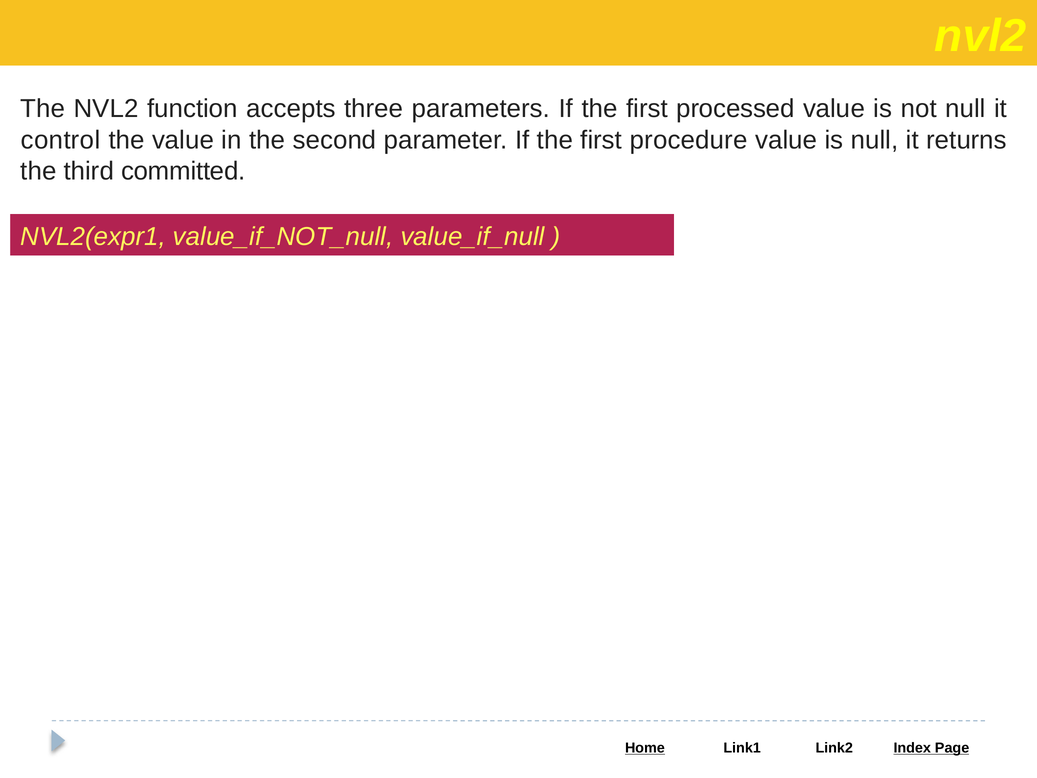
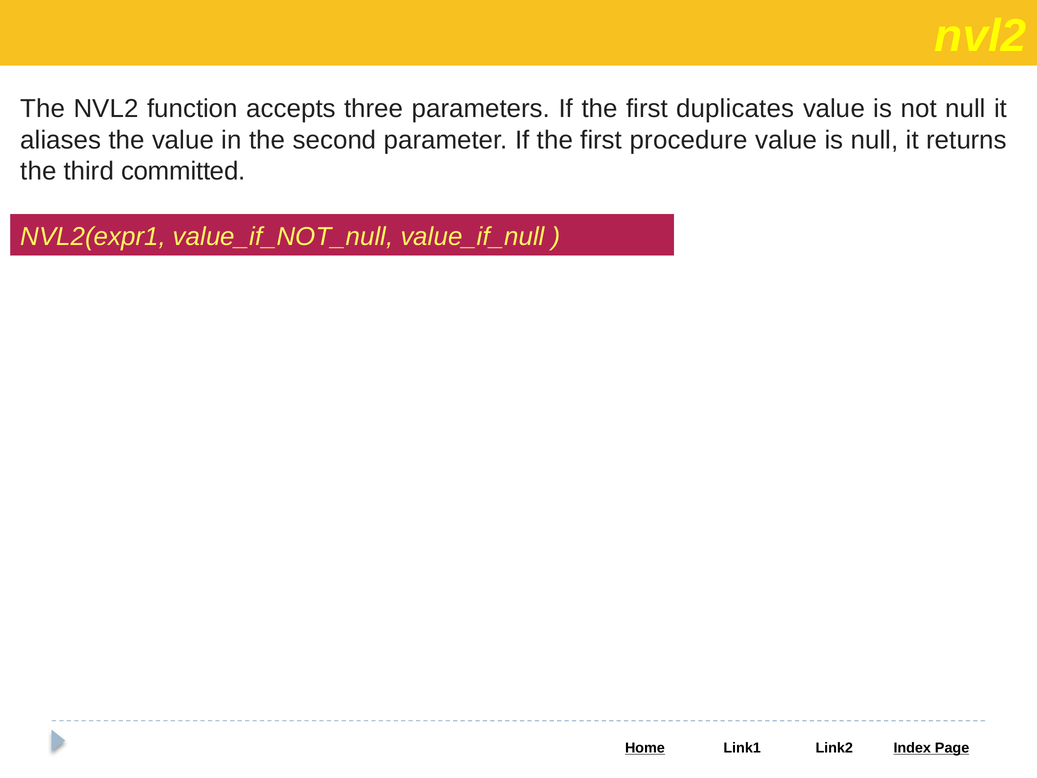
processed: processed -> duplicates (735, 109)
control: control -> aliases (61, 140)
